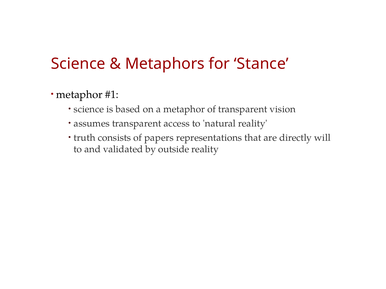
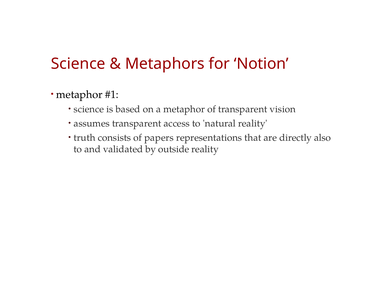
Stance: Stance -> Notion (261, 64)
will: will -> also (322, 138)
